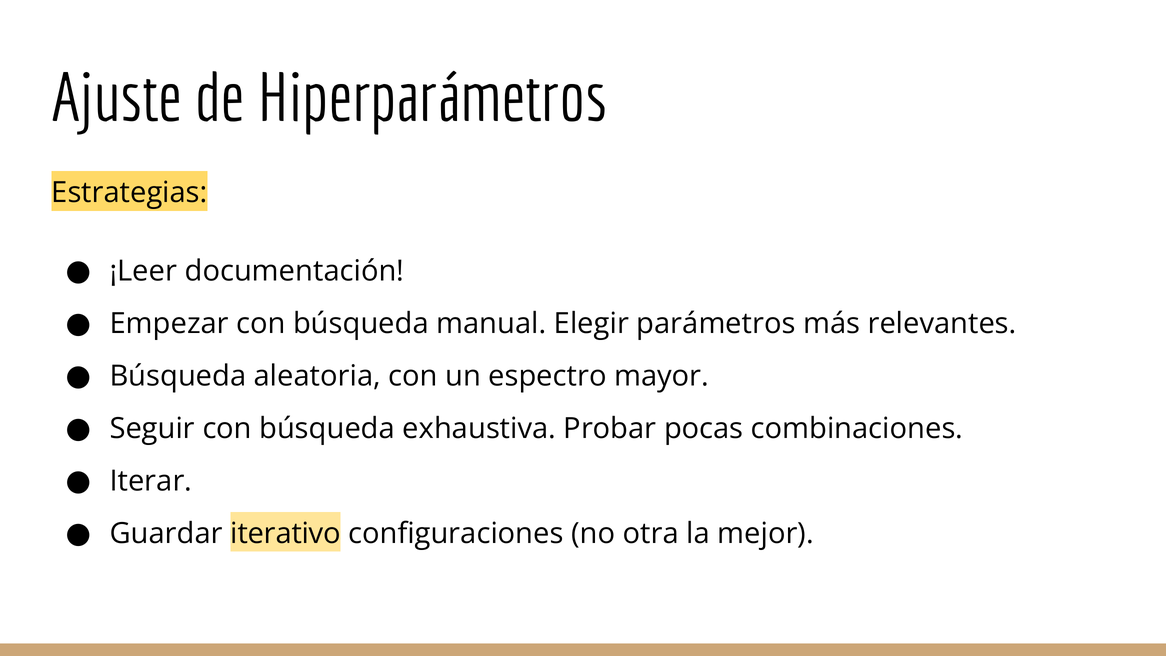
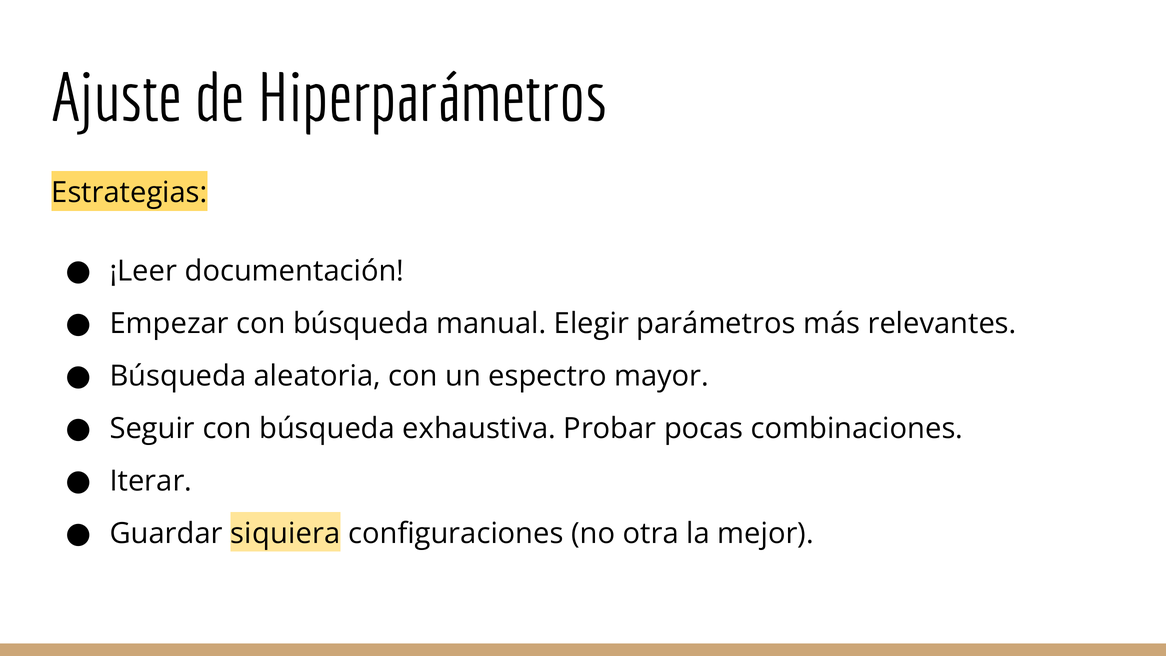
iterativo: iterativo -> siquiera (285, 533)
